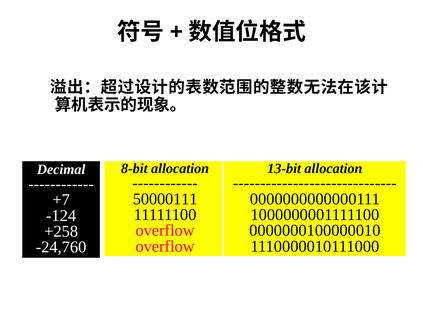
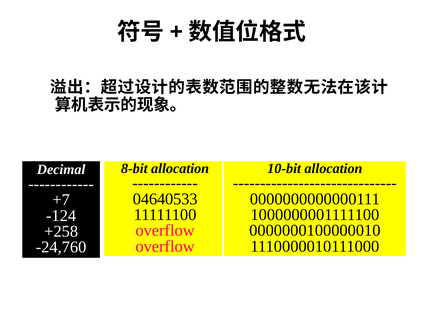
13-bit: 13-bit -> 10-bit (284, 169)
50000111: 50000111 -> 04640533 (165, 199)
